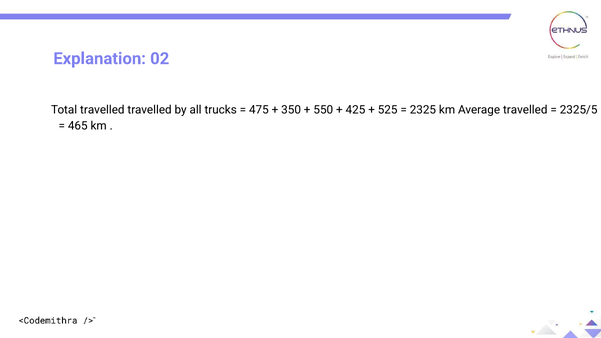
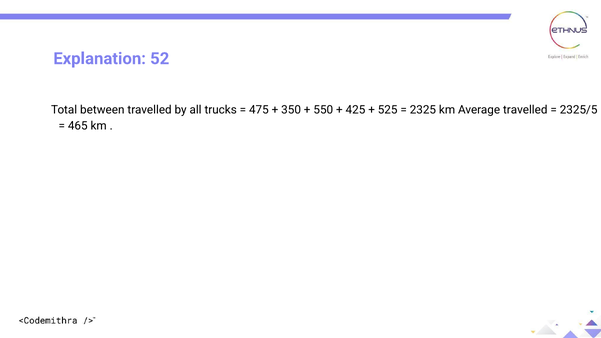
02: 02 -> 52 (160, 59)
Total travelled: travelled -> between (102, 110)
